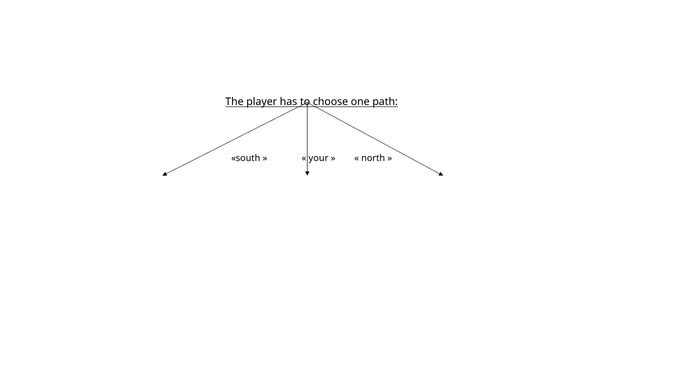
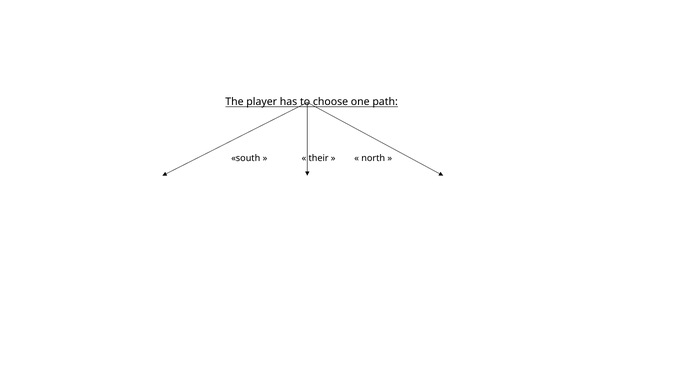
your: your -> their (319, 158)
